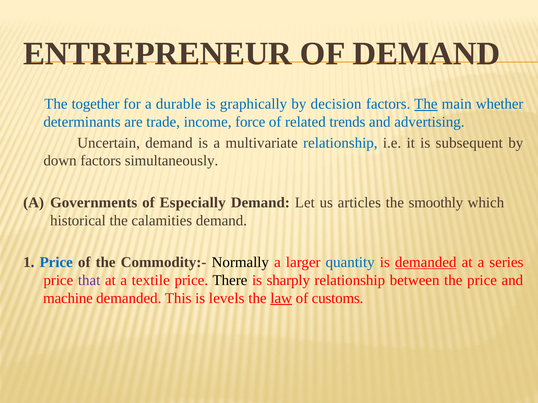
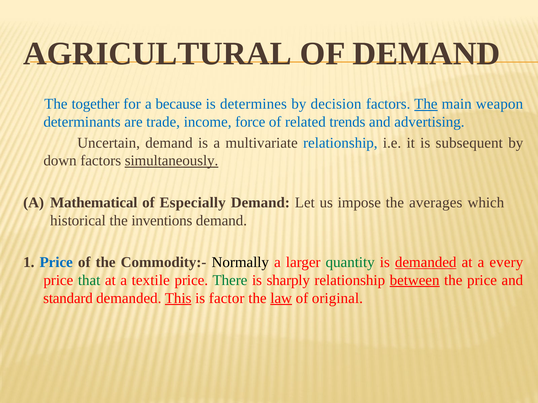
ENTREPRENEUR: ENTREPRENEUR -> AGRICULTURAL (157, 54)
durable: durable -> because (179, 104)
graphically: graphically -> determines (253, 104)
whether: whether -> weapon (499, 104)
simultaneously underline: none -> present (172, 161)
Governments: Governments -> Mathematical (94, 203)
articles: articles -> impose (359, 203)
smoothly: smoothly -> averages (436, 203)
calamities: calamities -> inventions (162, 221)
quantity colour: blue -> green (350, 263)
series: series -> every (506, 263)
that colour: purple -> green (89, 281)
There colour: black -> green (230, 281)
between underline: none -> present (415, 281)
machine: machine -> standard (68, 298)
This underline: none -> present (178, 298)
levels: levels -> factor (227, 298)
customs: customs -> original (337, 298)
